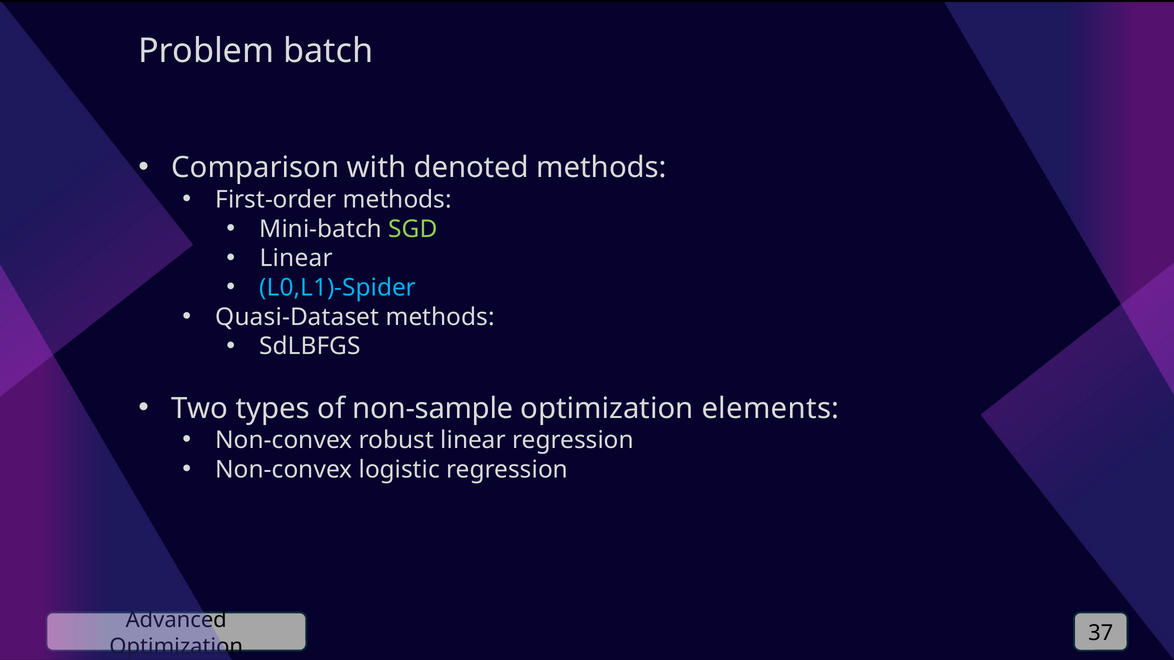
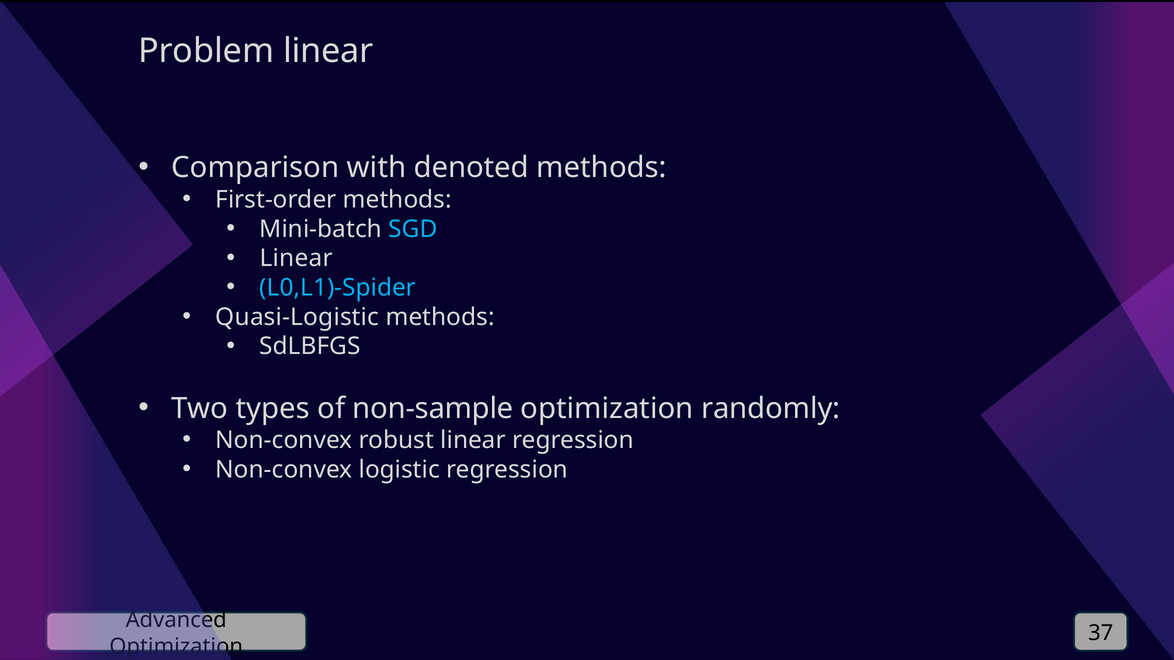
batch: batch -> linear (328, 51)
SGD colour: light green -> light blue (413, 229)
Quasi-Dataset: Quasi-Dataset -> Quasi-Logistic (297, 317)
elements: elements -> randomly (771, 409)
